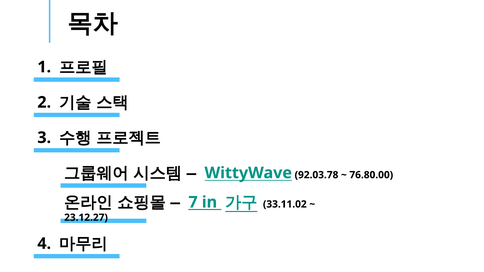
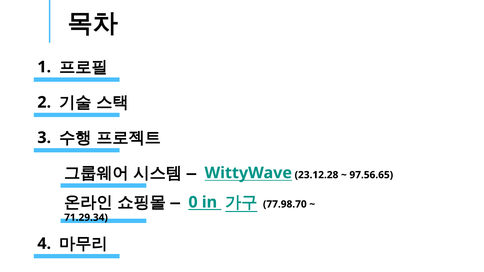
92.03.78: 92.03.78 -> 23.12.28 (316, 175)
76.80.00: 76.80.00 -> 97.56.65 (371, 175)
7: 7 -> 0 (193, 202)
33.11.02: 33.11.02 -> 77.98.70 (285, 204)
23.12.27: 23.12.27 -> 71.29.34 (86, 218)
